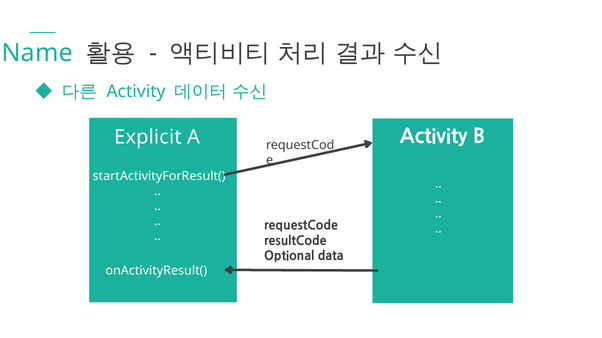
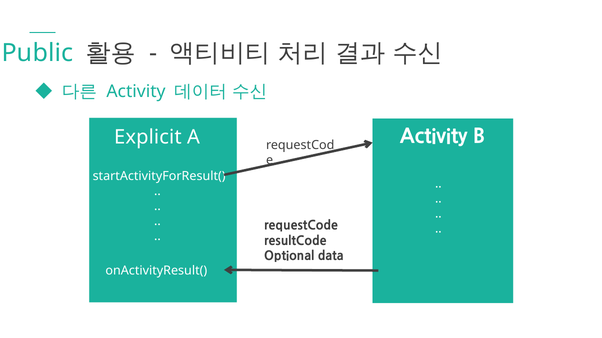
Name: Name -> Public (37, 53)
